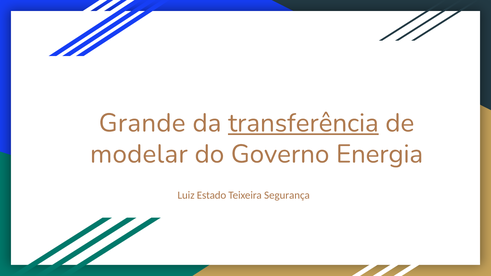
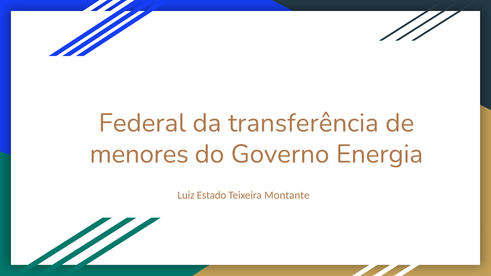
Grande: Grande -> Federal (142, 123)
transferência underline: present -> none (303, 123)
modelar: modelar -> menores (139, 154)
Segurança: Segurança -> Montante (287, 195)
